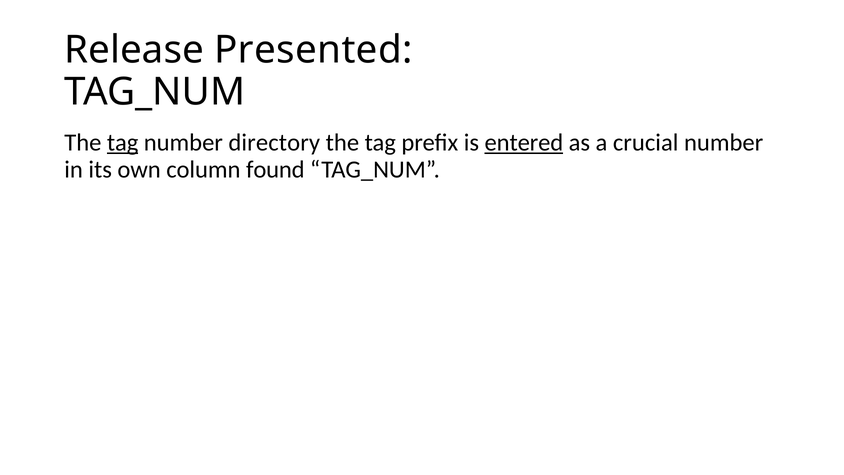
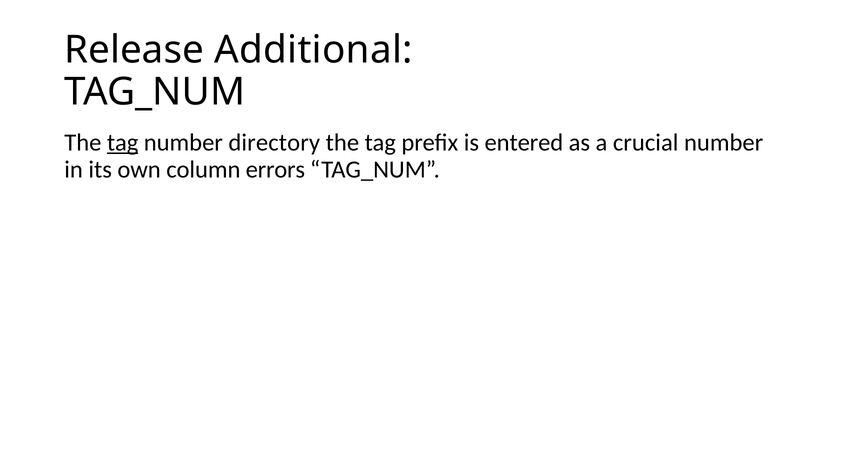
Presented: Presented -> Additional (313, 50)
entered underline: present -> none (524, 143)
found: found -> errors (275, 169)
